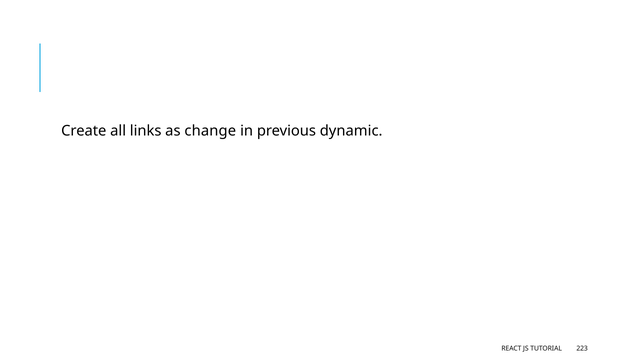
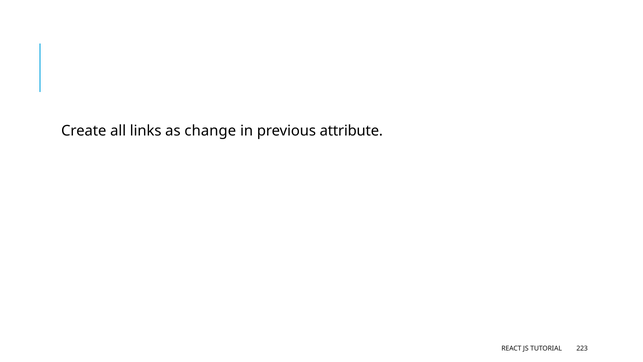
dynamic: dynamic -> attribute (351, 131)
